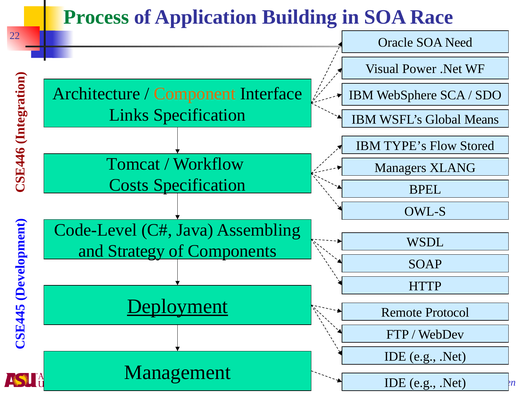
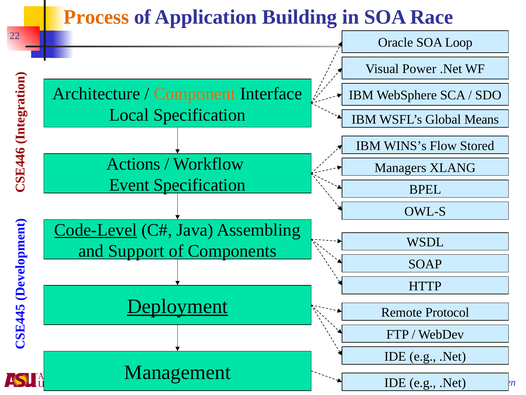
Process colour: green -> orange (96, 17)
Need: Need -> Loop (459, 43)
Links: Links -> Local (129, 115)
TYPE’s: TYPE’s -> WINS’s (405, 146)
Tomcat: Tomcat -> Actions (133, 164)
Costs: Costs -> Event (129, 185)
Code-Level underline: none -> present (96, 230)
Strategy: Strategy -> Support (136, 251)
